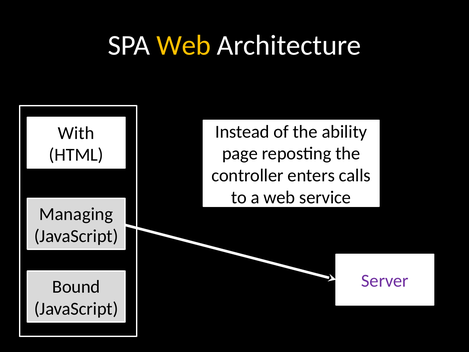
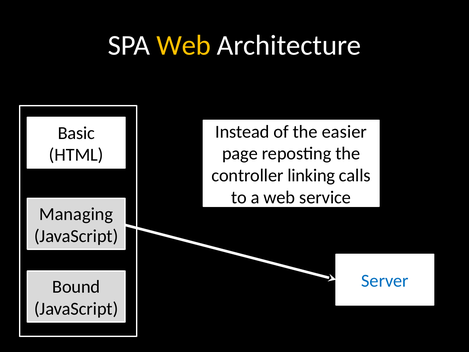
ability: ability -> easier (344, 132)
With: With -> Basic (76, 133)
enters: enters -> linking (311, 175)
Server colour: purple -> blue (385, 281)
